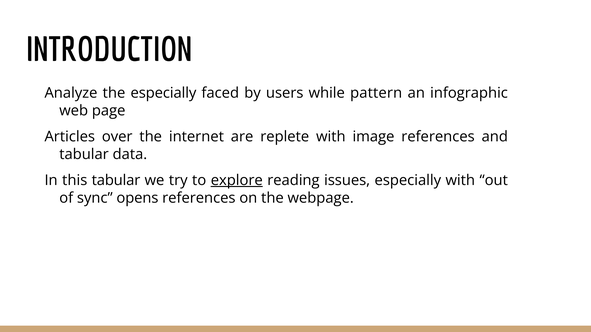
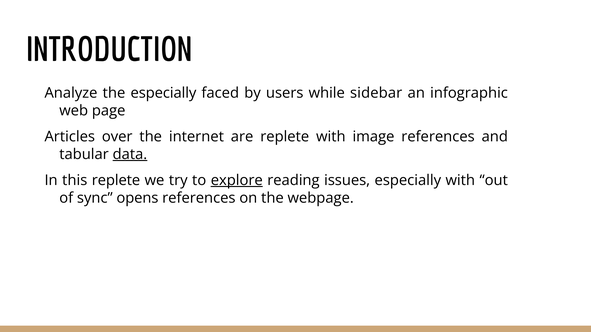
pattern: pattern -> sidebar (376, 93)
data underline: none -> present (130, 154)
this tabular: tabular -> replete (116, 180)
